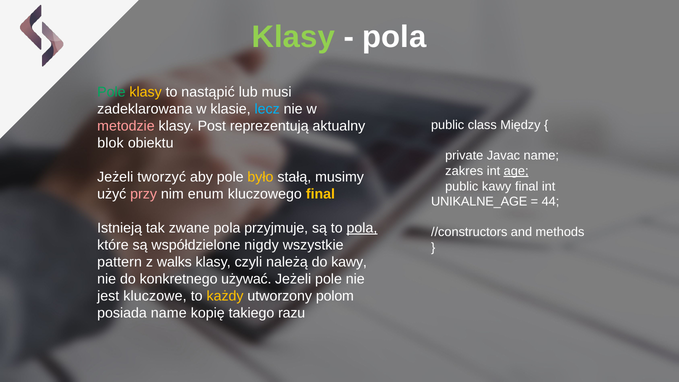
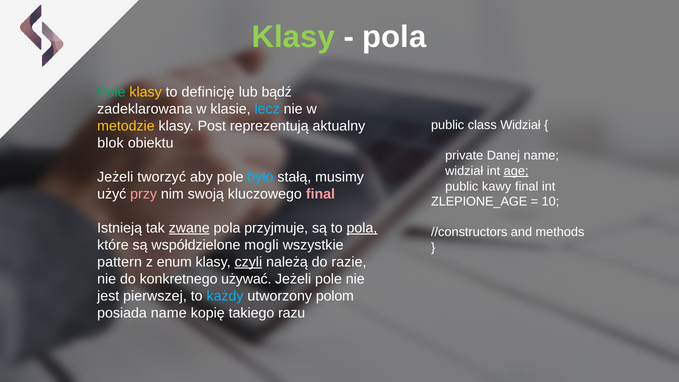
nastąpić: nastąpić -> definicję (208, 92)
musi: musi -> bądź (277, 92)
class Między: Między -> Widział (521, 125)
metodzie colour: pink -> yellow (126, 126)
Javac: Javac -> Danej (503, 156)
zakres: zakres -> widział (464, 171)
było colour: yellow -> light blue (260, 177)
enum: enum -> swoją (206, 194)
final colour: yellow -> pink (320, 194)
UNIKALNE_AGE: UNIKALNE_AGE -> ZLEPIONE_AGE (479, 202)
44: 44 -> 10 (551, 202)
zwane underline: none -> present (189, 228)
nigdy: nigdy -> mogli (262, 245)
walks: walks -> enum (174, 262)
czyli underline: none -> present (248, 262)
do kawy: kawy -> razie (349, 262)
kluczowe: kluczowe -> pierwszej (155, 296)
każdy colour: yellow -> light blue (225, 296)
